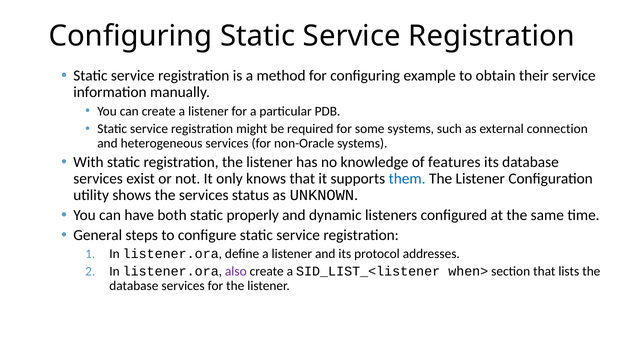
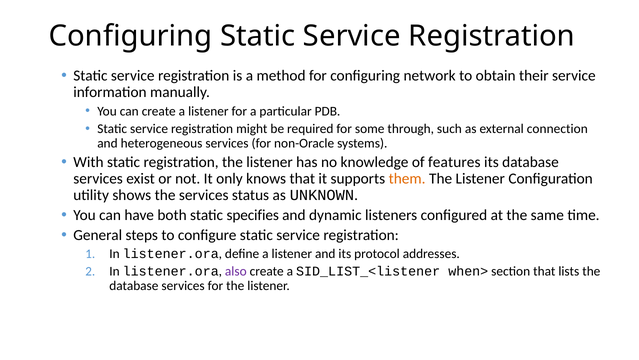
example: example -> network (430, 76)
some systems: systems -> through (411, 129)
them colour: blue -> orange (407, 178)
properly: properly -> specifies (253, 215)
